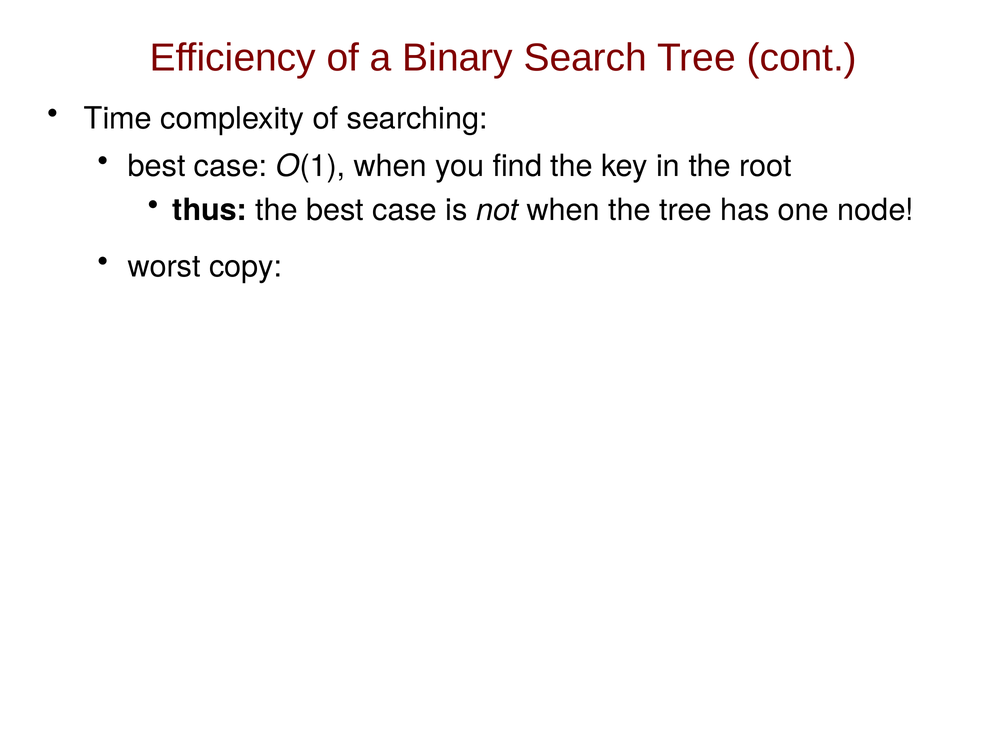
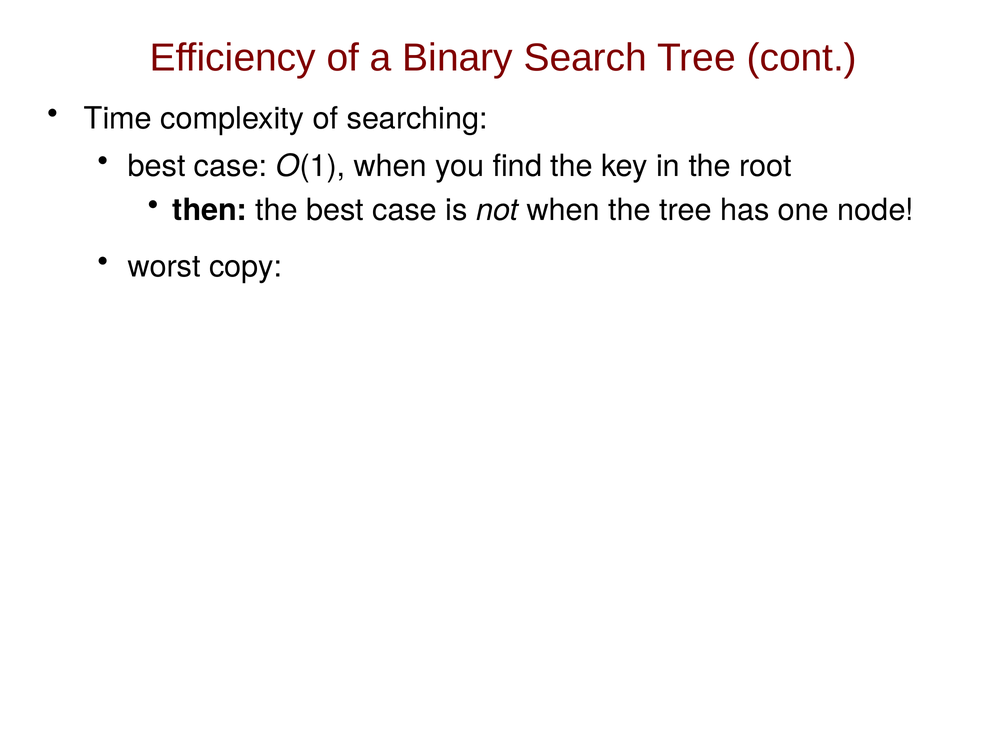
thus: thus -> then (210, 210)
